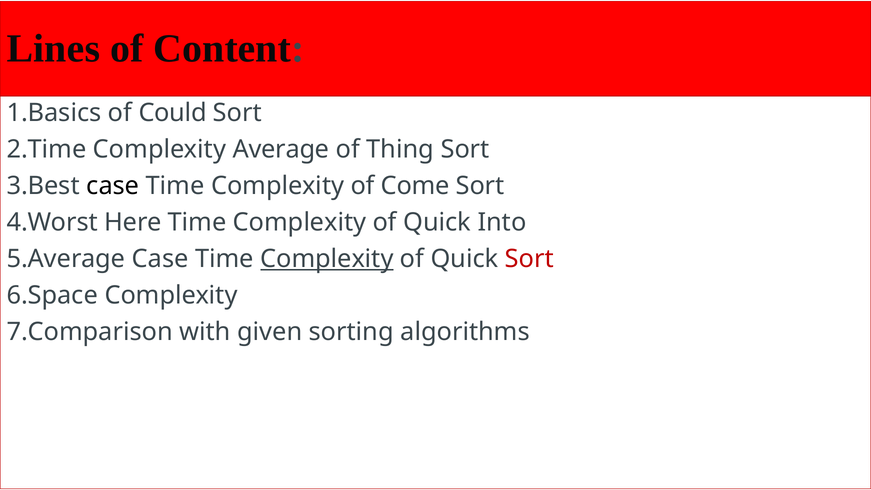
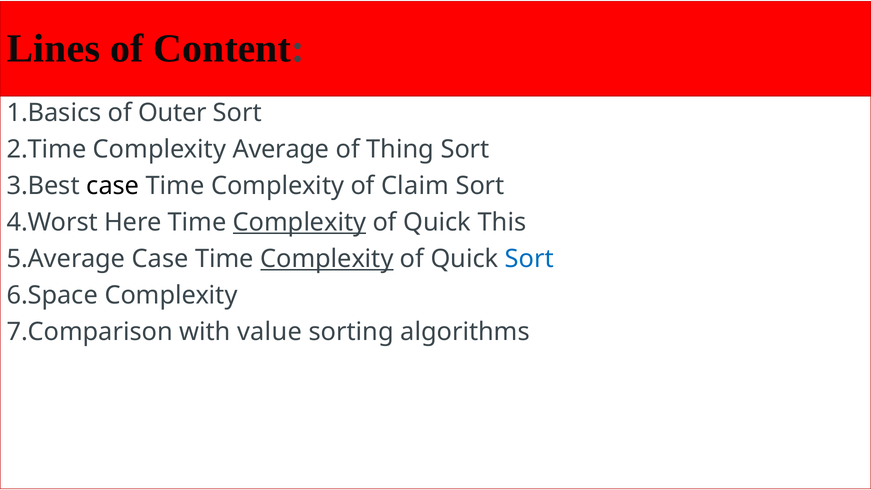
Could: Could -> Outer (173, 113)
Come: Come -> Claim (415, 186)
Complexity underline: none -> present (300, 222)
Into: Into -> This (502, 222)
Sort colour: red -> blue (529, 259)
given: given -> value (270, 332)
